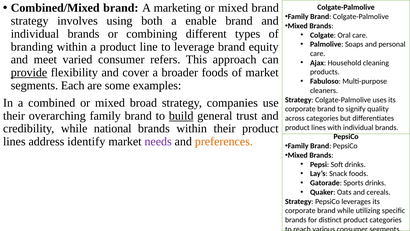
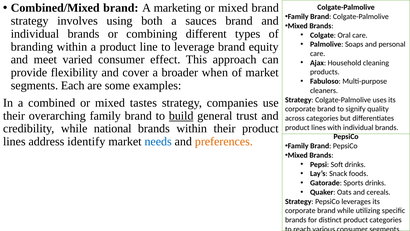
enable: enable -> sauces (201, 21)
refers: refers -> effect (165, 60)
provide underline: present -> none (29, 73)
broader foods: foods -> when (215, 73)
broad: broad -> tastes (143, 103)
needs colour: purple -> blue (158, 141)
